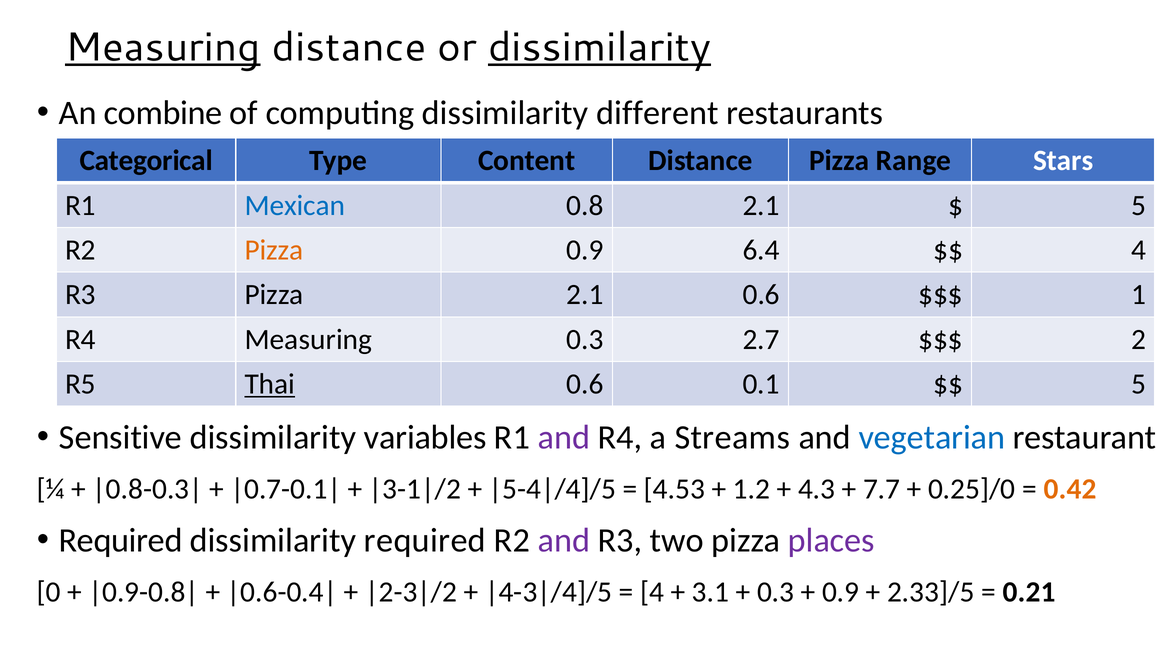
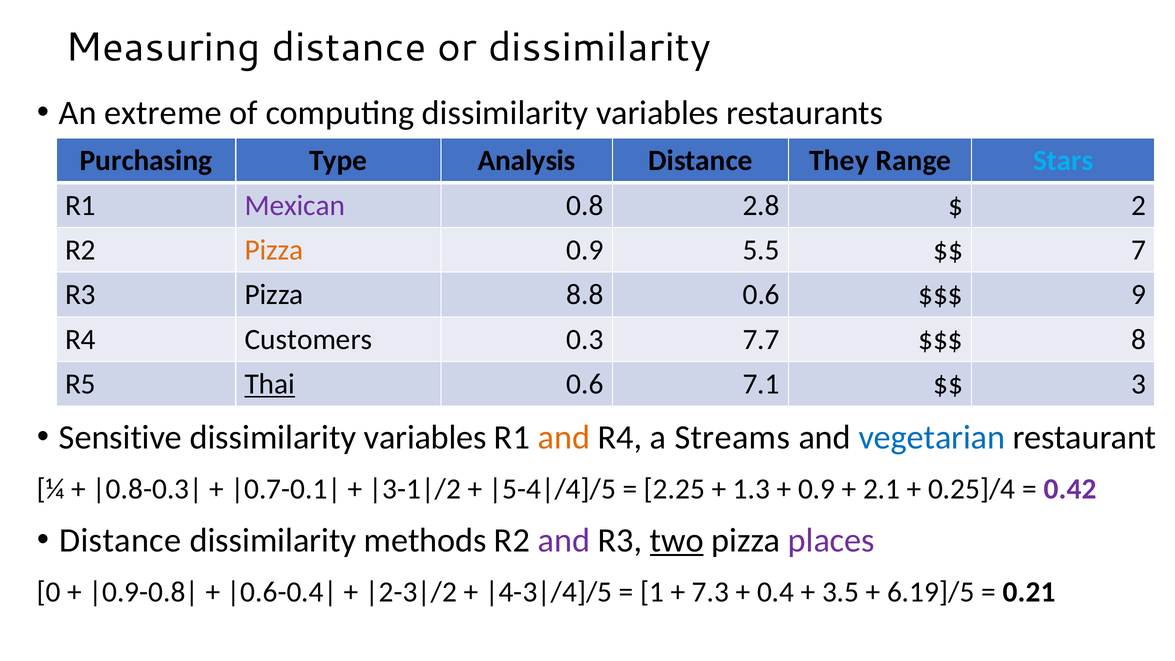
Measuring underline: present -> none (163, 47)
dissimilarity underline: present -> none (600, 47)
combine: combine -> extreme (163, 113)
computing dissimilarity different: different -> variables (658, 113)
Categorical: Categorical -> Purchasing (146, 161)
Content: Content -> Analysis (527, 161)
Distance Pizza: Pizza -> They (839, 161)
Stars colour: white -> light blue (1063, 161)
Mexican colour: blue -> purple (295, 205)
0.8 2.1: 2.1 -> 2.8 (761, 205)
5: 5 -> 2 (1139, 205)
6.4: 6.4 -> 5.5 (761, 250)
4: 4 -> 7 (1139, 250)
Pizza 2.1: 2.1 -> 8.8 (585, 295)
1: 1 -> 9 (1139, 295)
R4 Measuring: Measuring -> Customers (308, 339)
2.7: 2.7 -> 7.7 (761, 339)
2: 2 -> 8 (1139, 339)
0.1: 0.1 -> 7.1 (761, 384)
5: 5 -> 3 (1139, 384)
and colour: purple -> orange (564, 437)
4.53: 4.53 -> 2.25 (674, 489)
1.2: 1.2 -> 1.3 (751, 489)
4.3: 4.3 -> 0.9 (817, 489)
7.7: 7.7 -> 2.1 (882, 489)
0.25]/0: 0.25]/0 -> 0.25]/4 (972, 489)
0.42 colour: orange -> purple (1070, 489)
Required: Required -> Distance (120, 540)
dissimilarity required: required -> methods (425, 540)
two underline: none -> present (677, 540)
4: 4 -> 1 (652, 592)
3.1: 3.1 -> 7.3 (711, 592)
0.3: 0.3 -> 0.4 (776, 592)
0.9: 0.9 -> 3.5 (841, 592)
2.33]/5: 2.33]/5 -> 6.19]/5 (931, 592)
